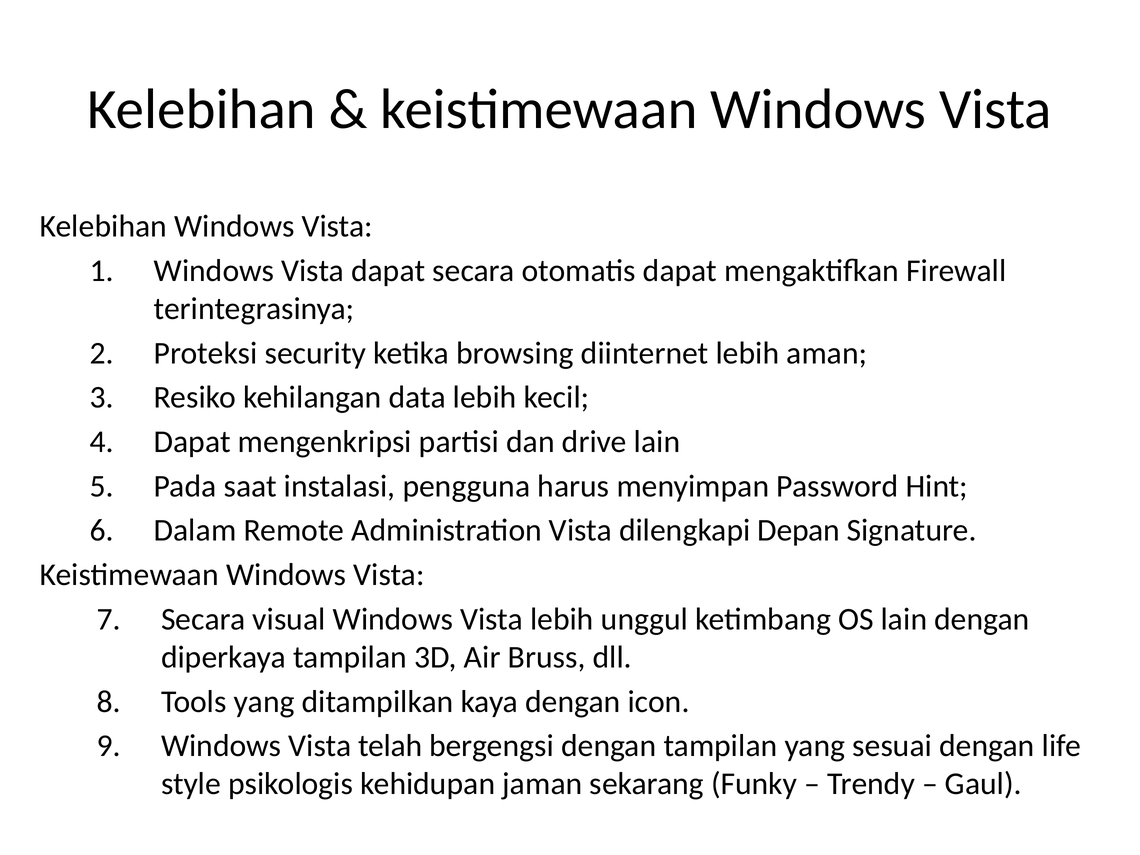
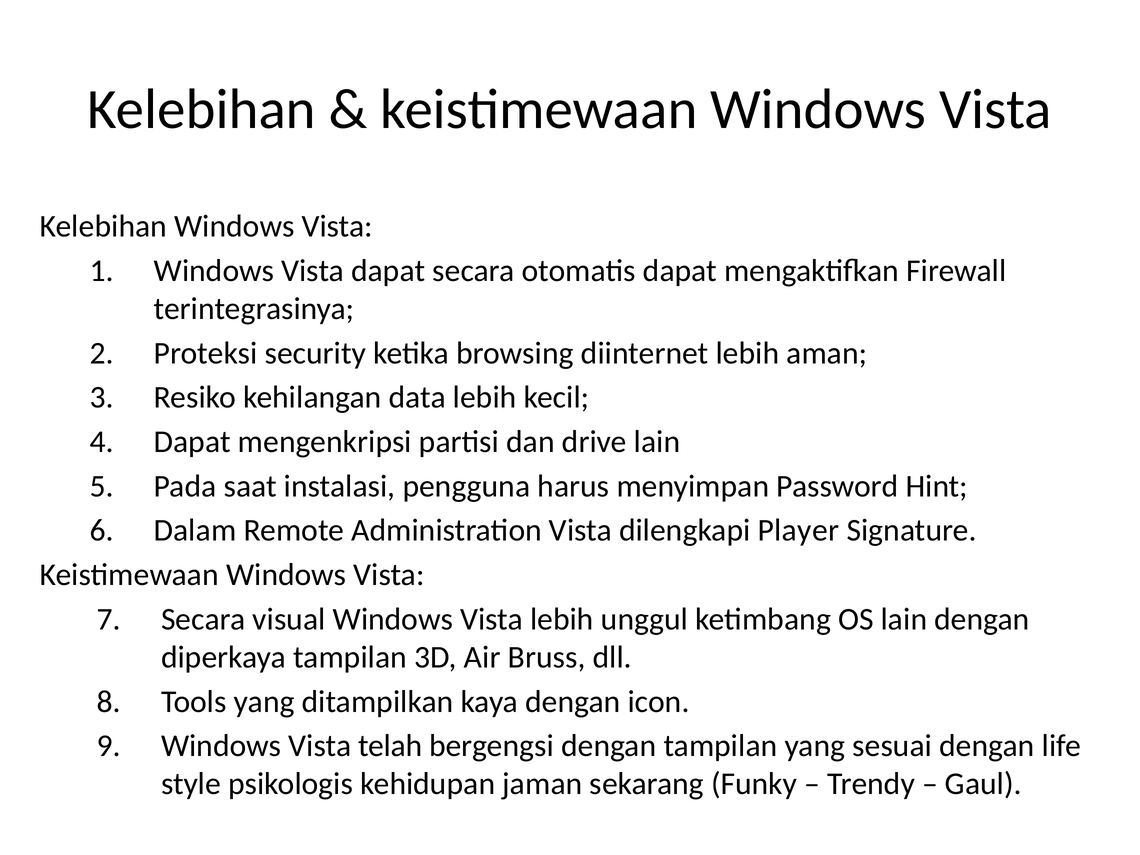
Depan: Depan -> Player (798, 531)
